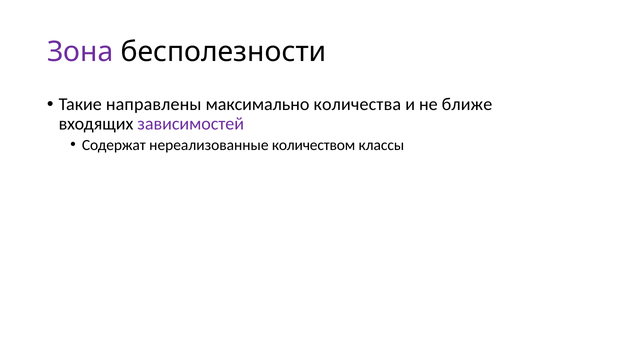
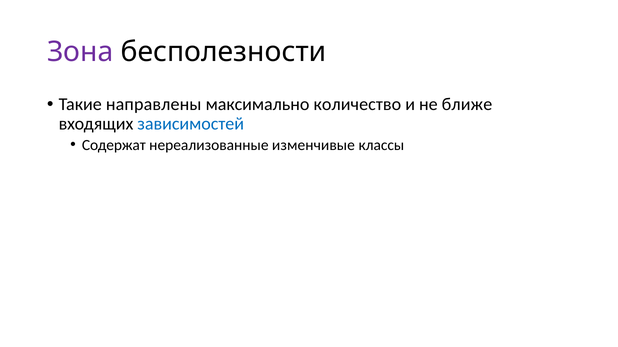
количества: количества -> количество (357, 104)
зависимостей colour: purple -> blue (191, 124)
количеством: количеством -> изменчивые (313, 145)
